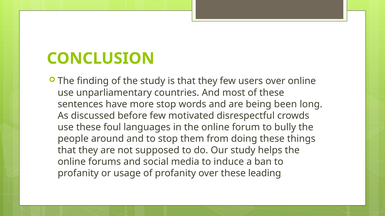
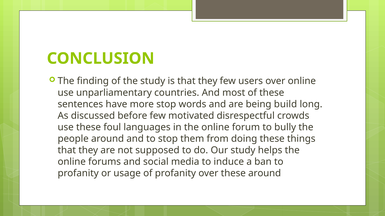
been: been -> build (285, 104)
these leading: leading -> around (265, 174)
